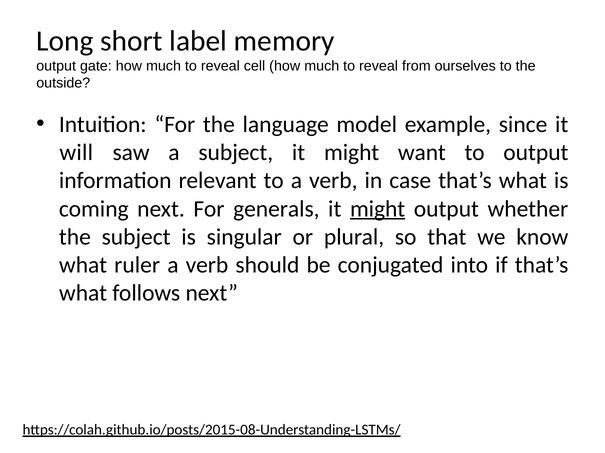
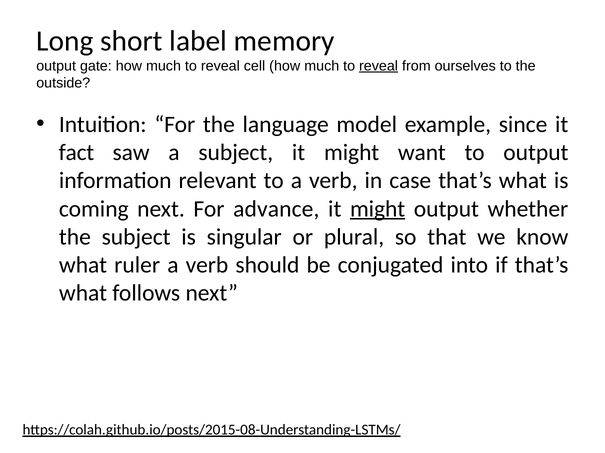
reveal underline: none -> present (379, 66)
will: will -> fact (76, 153)
generals: generals -> advance (276, 209)
